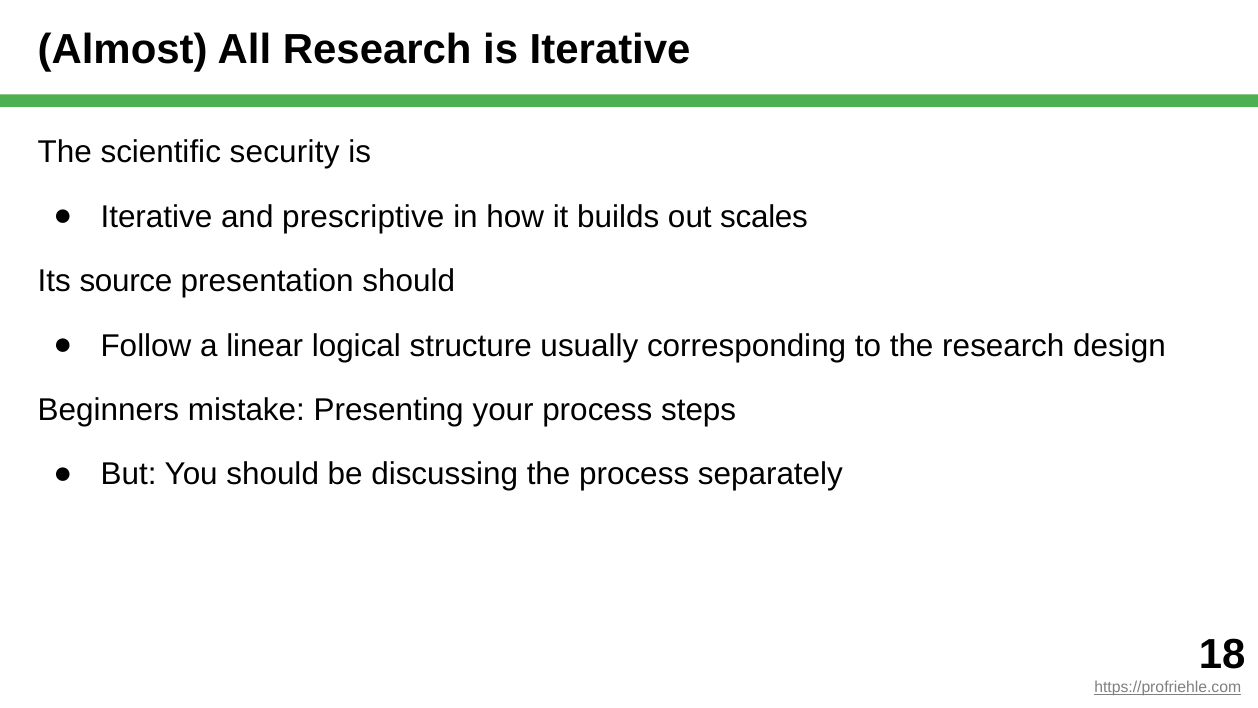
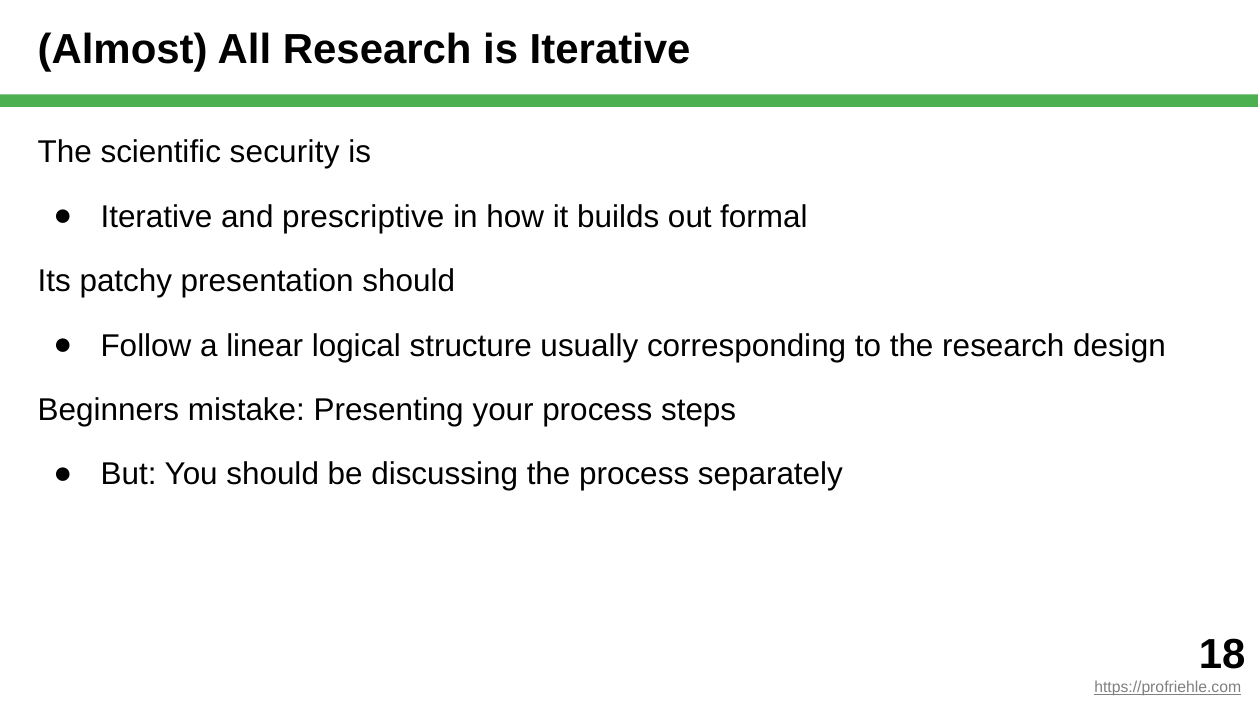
scales: scales -> formal (764, 217)
source: source -> patchy (126, 281)
